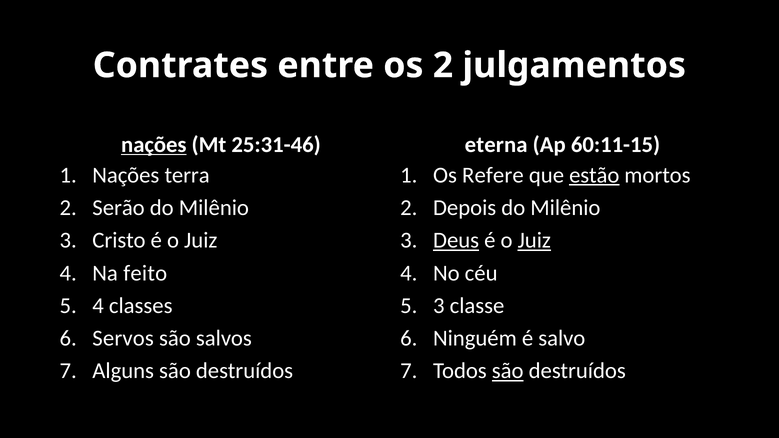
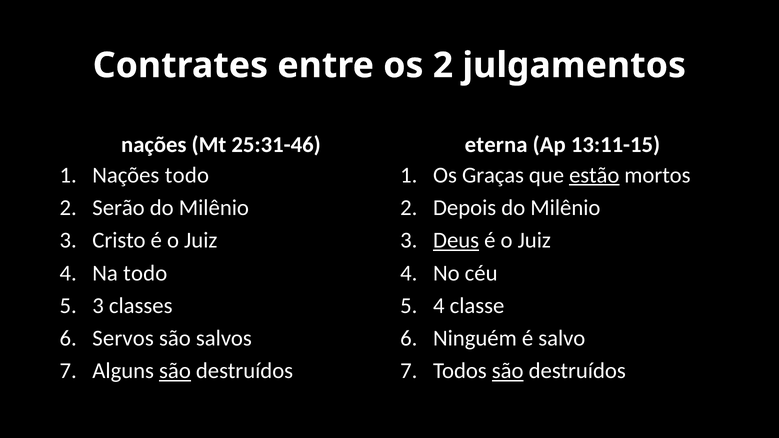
nações underline: present -> none (154, 145)
60:11-15: 60:11-15 -> 13:11-15 (616, 145)
Nações terra: terra -> todo (187, 175)
Refere: Refere -> Graças (493, 175)
Juiz underline: present -> none (534, 240)
Na feito: feito -> todo (145, 273)
4: 4 -> 3 (98, 306)
3: 3 -> 4 (439, 306)
são underline: none -> present (175, 371)
